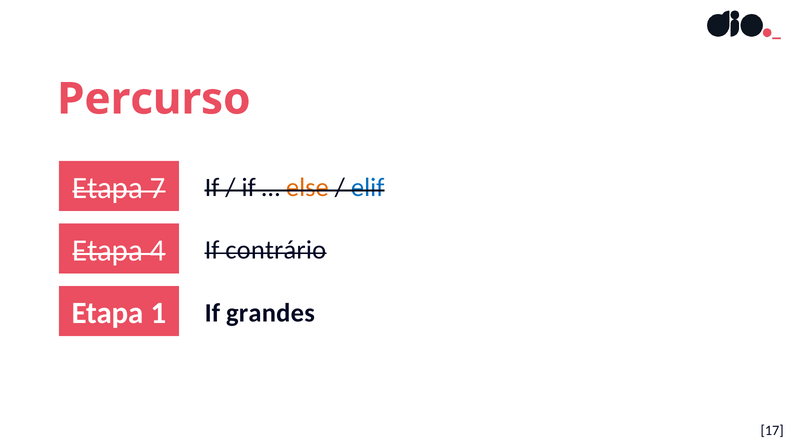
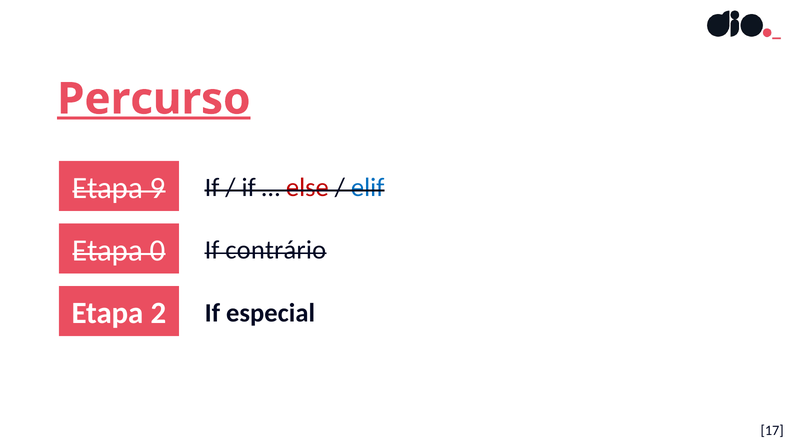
Percurso underline: none -> present (154, 99)
7: 7 -> 9 (158, 188)
else colour: orange -> red (307, 188)
4: 4 -> 0 (158, 251)
1: 1 -> 2 (158, 313)
grandes: grandes -> especial (271, 313)
